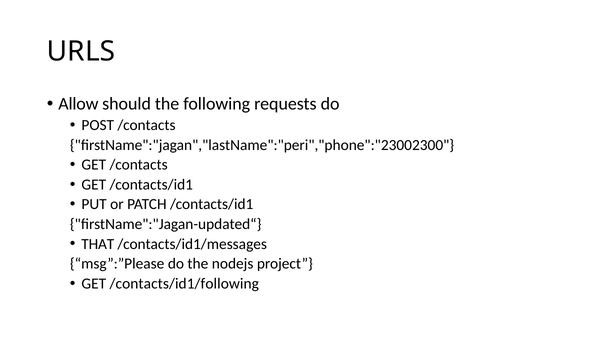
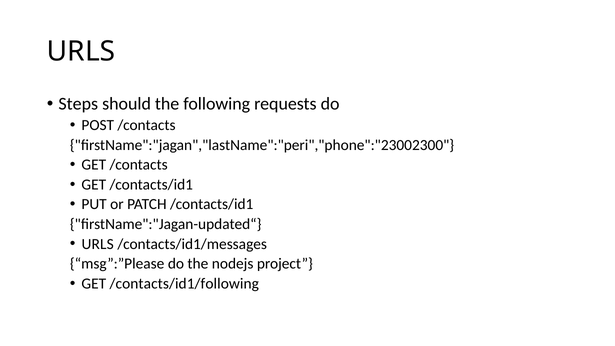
Allow: Allow -> Steps (78, 104)
THAT: THAT -> URLS (98, 244)
